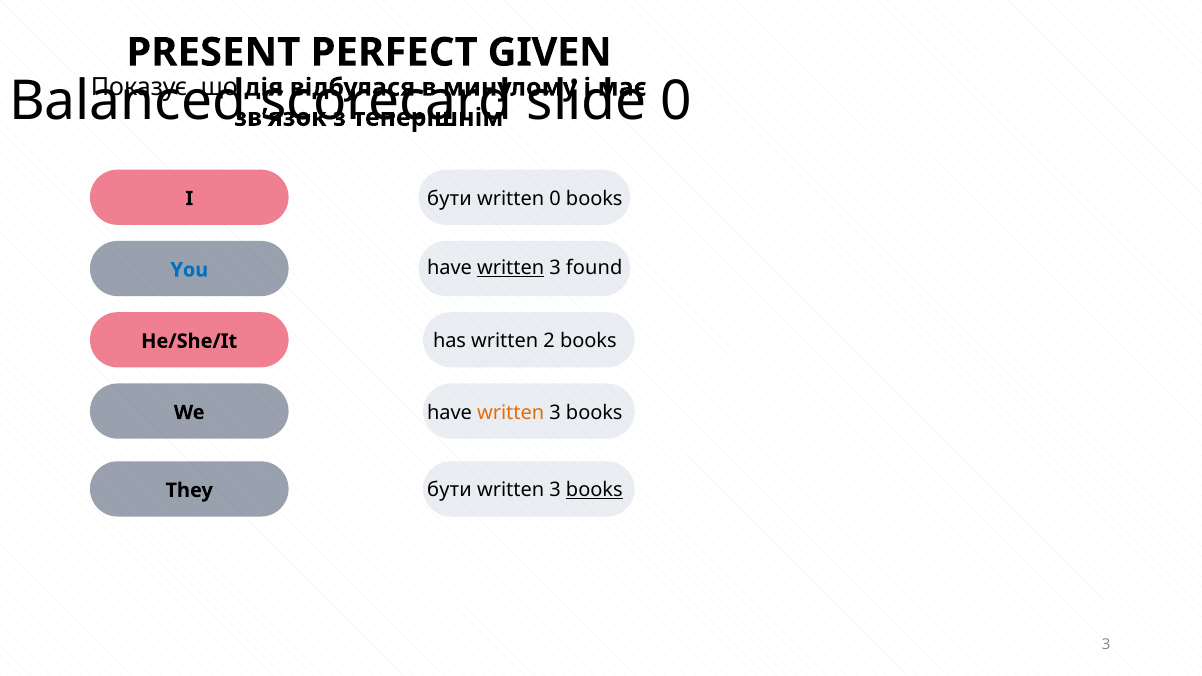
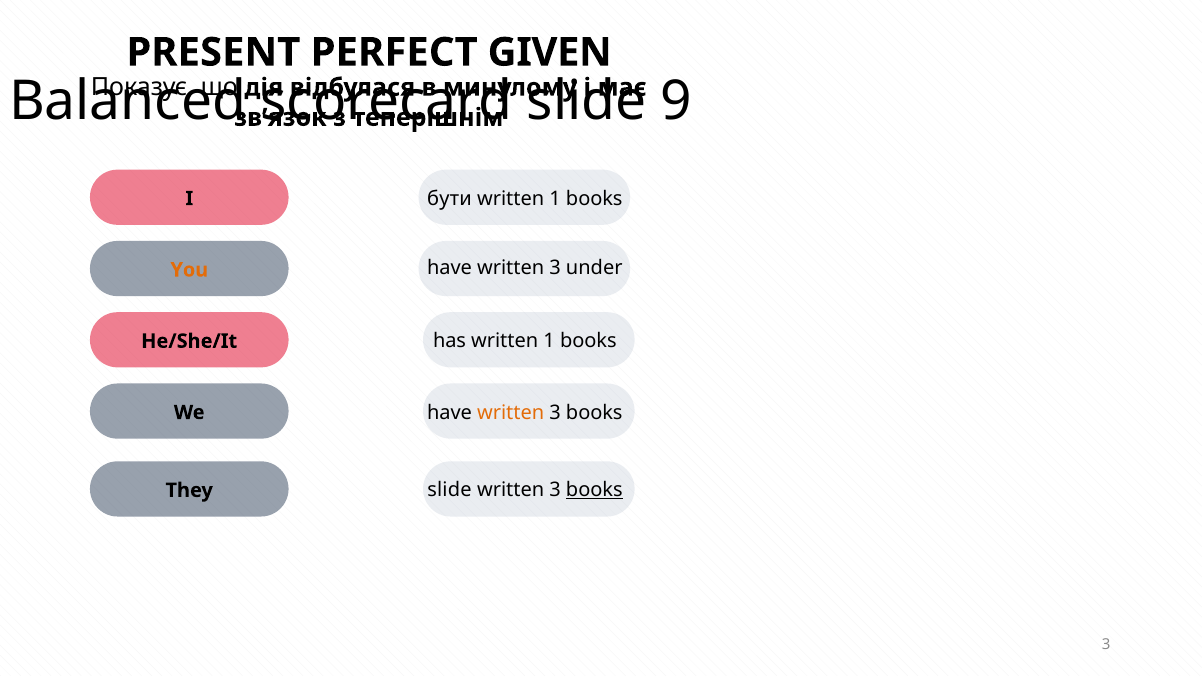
0: 0 -> 9 (676, 101)
0: 0 -> 1 (555, 199)
written underline: present -> none (511, 268)
found: found -> under (594, 268)
You colour: blue -> orange (189, 270)
has written 2: 2 -> 1 (549, 341)
бути: бути -> slide (449, 490)
